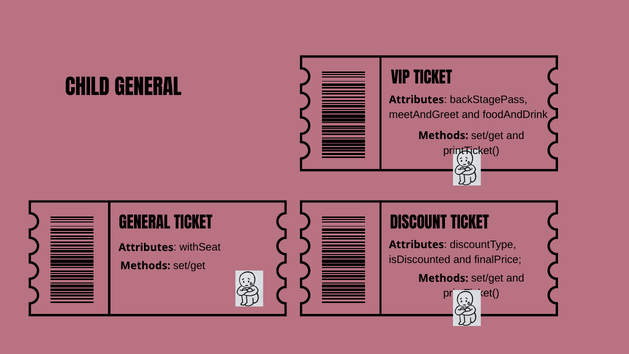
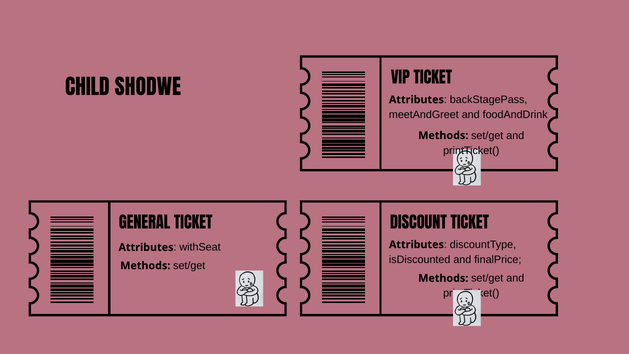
CHILD GENERAL: GENERAL -> SHODWE (148, 88)
